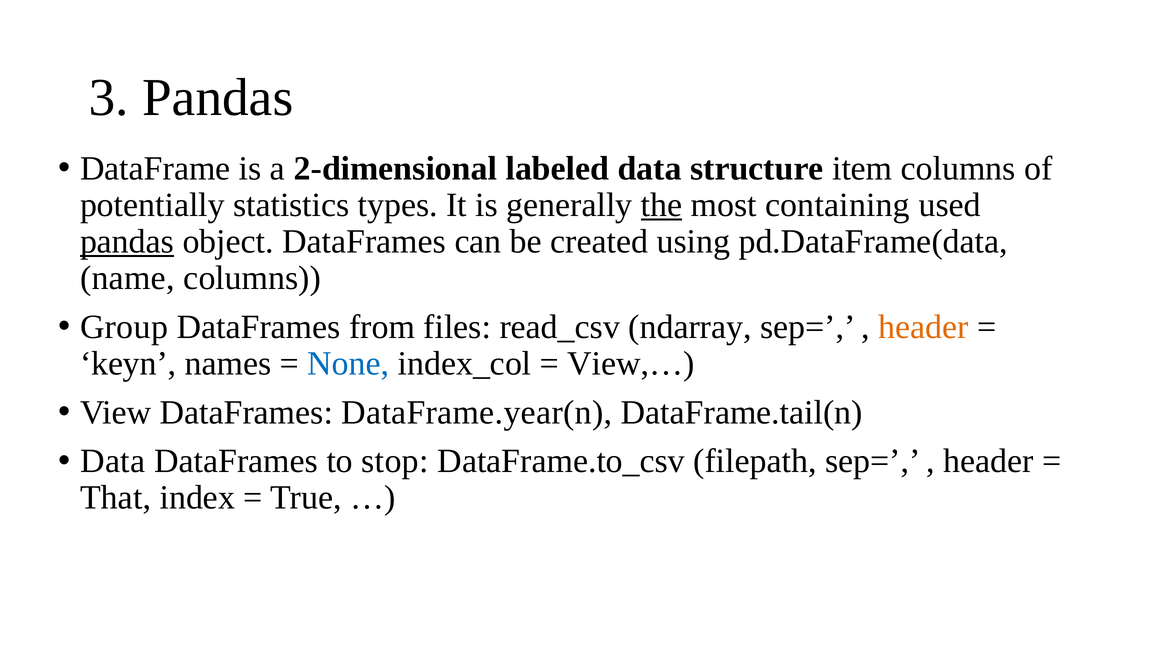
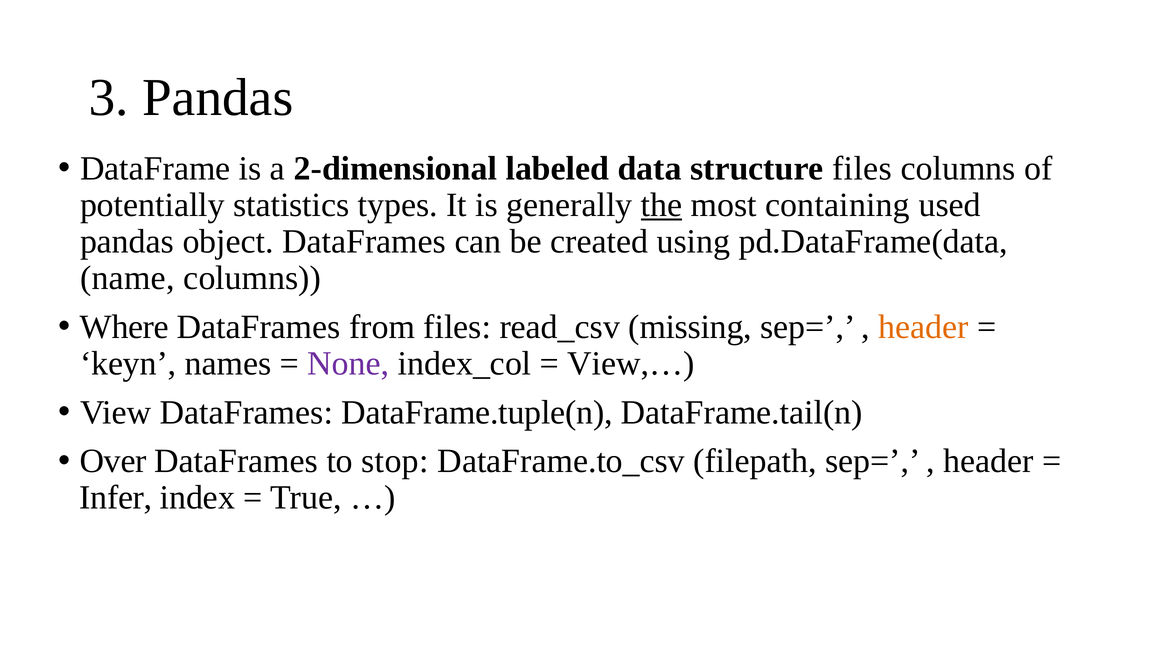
structure item: item -> files (862, 168)
pandas underline: present -> none (127, 242)
Group: Group -> Where (124, 327)
ndarray: ndarray -> missing (690, 327)
None colour: blue -> purple (348, 364)
DataFrame.year(n: DataFrame.year(n -> DataFrame.tuple(n (477, 413)
Data: Data -> Over (113, 461)
That: That -> Infer (116, 498)
